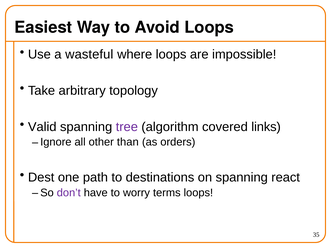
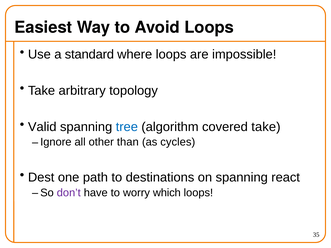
wasteful: wasteful -> standard (89, 54)
tree colour: purple -> blue (127, 127)
covered links: links -> take (266, 127)
orders: orders -> cycles (178, 142)
terms: terms -> which (167, 193)
